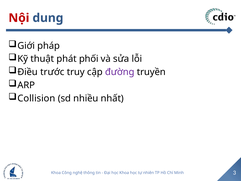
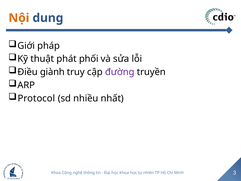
Nội colour: red -> orange (19, 18)
trước: trước -> giành (52, 72)
Collision: Collision -> Protocol (36, 98)
